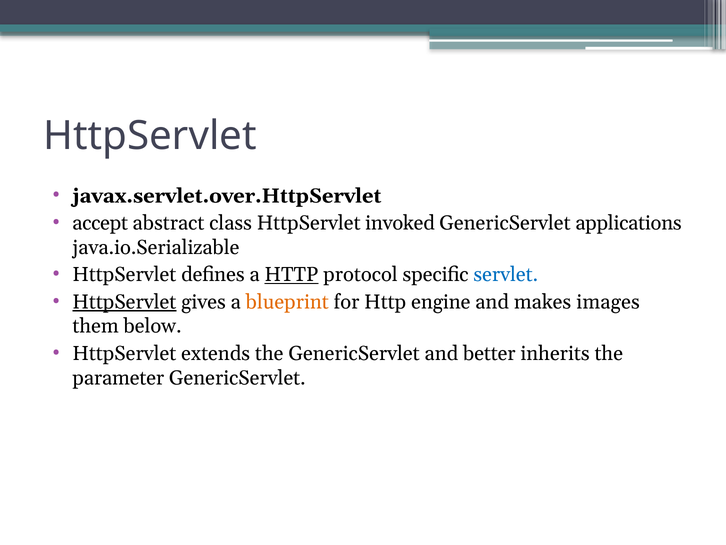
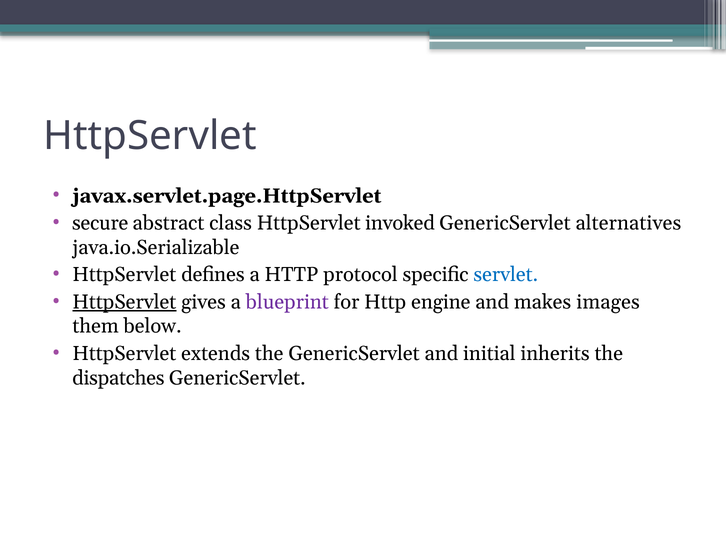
javax.servlet.over.HttpServlet: javax.servlet.over.HttpServlet -> javax.servlet.page.HttpServlet (227, 196)
accept: accept -> secure (100, 223)
applications: applications -> alternatives (628, 223)
HTTP underline: present -> none (291, 274)
blueprint colour: orange -> purple (287, 302)
better: better -> initial (489, 353)
parameter: parameter -> dispatches (118, 377)
